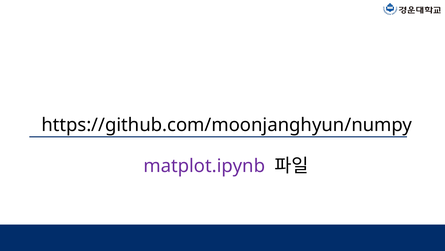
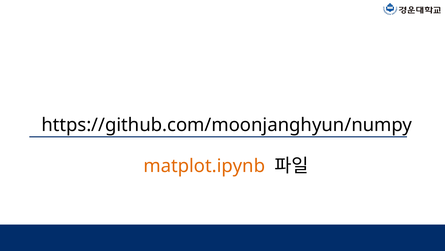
matplot.ipynb colour: purple -> orange (204, 166)
